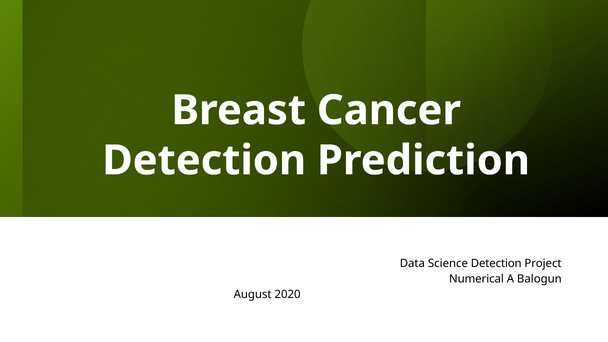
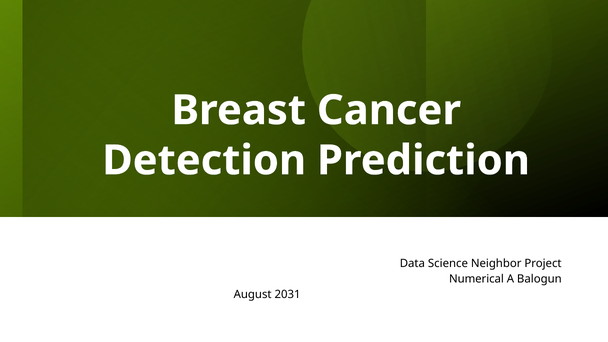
Science Detection: Detection -> Neighbor (496, 263)
2020: 2020 -> 2031 (288, 294)
